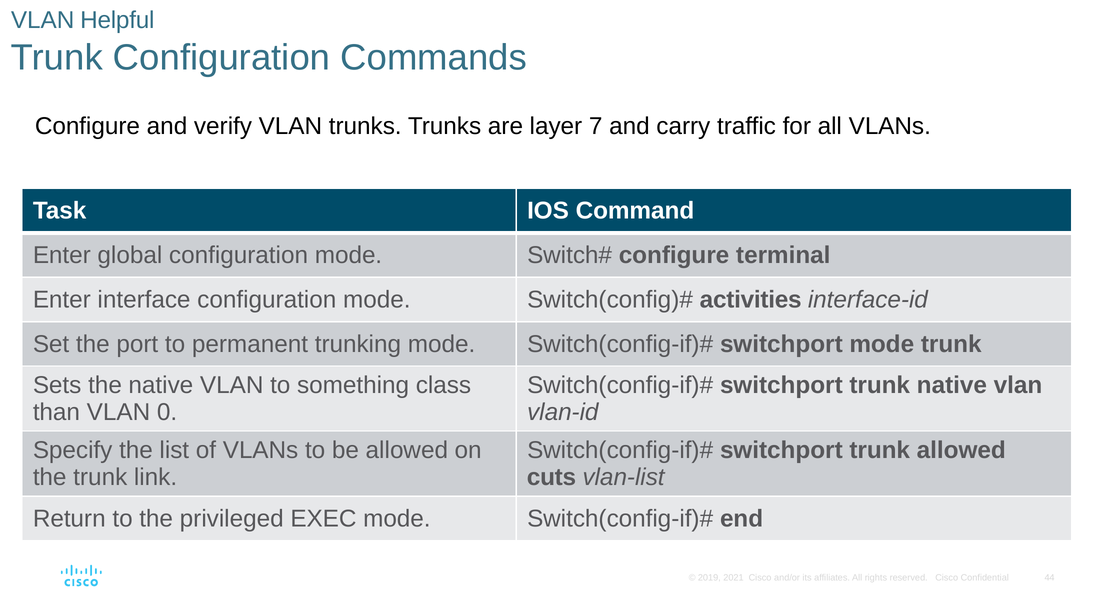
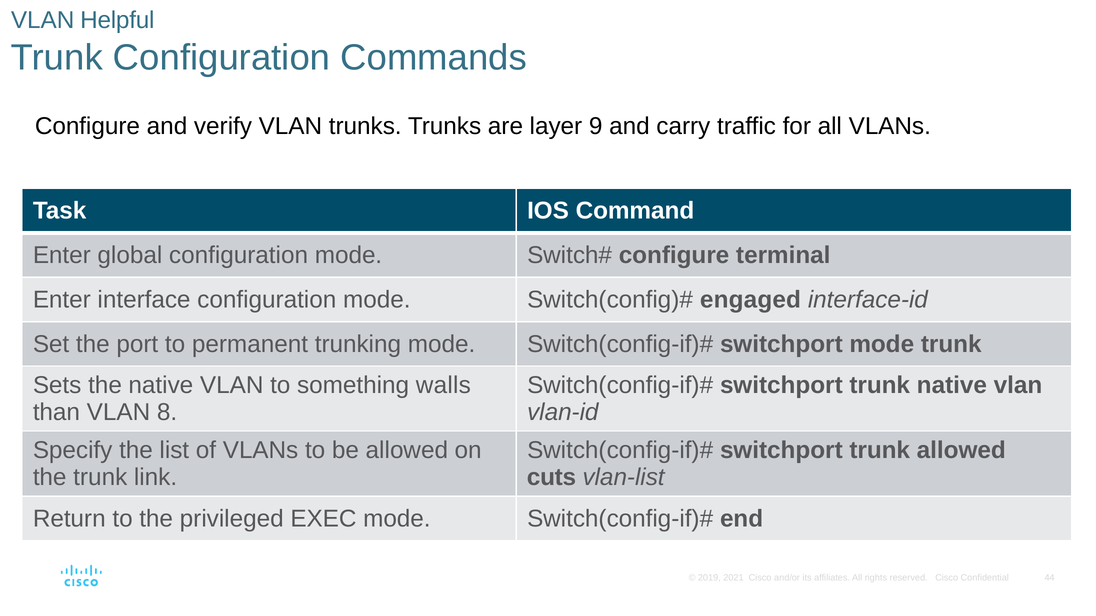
7: 7 -> 9 (596, 126)
activities: activities -> engaged (750, 300)
class: class -> walls (443, 386)
0: 0 -> 8 (167, 413)
